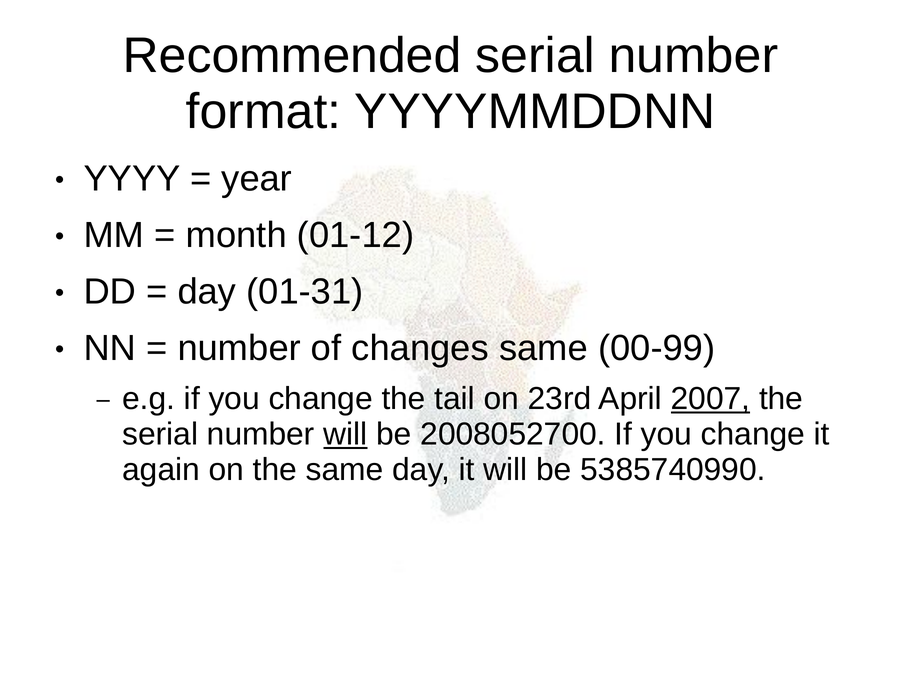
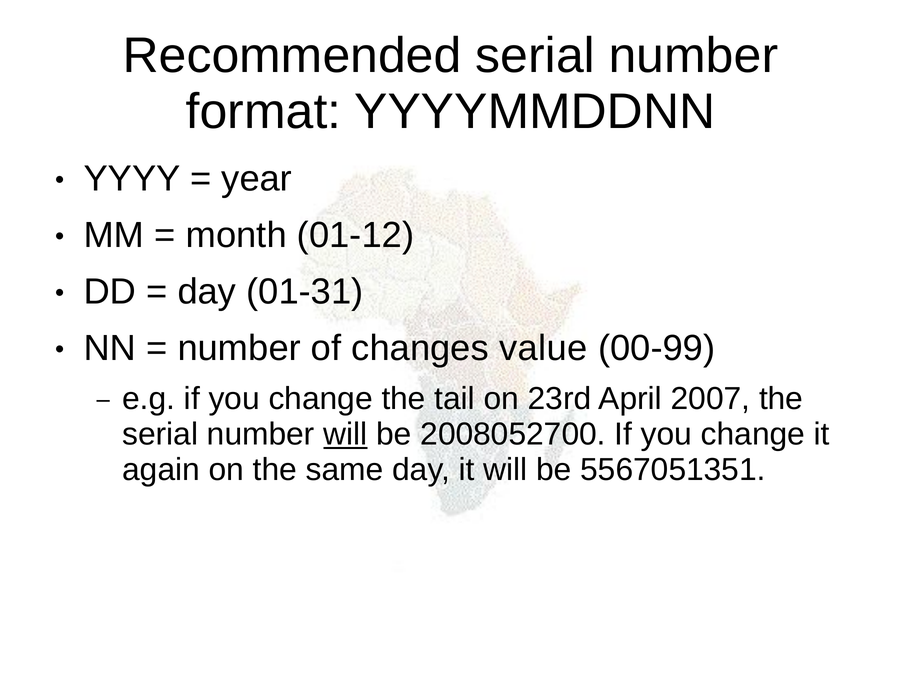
changes same: same -> value (543, 348)
2007 underline: present -> none (711, 399)
5385740990: 5385740990 -> 5567051351 (673, 470)
